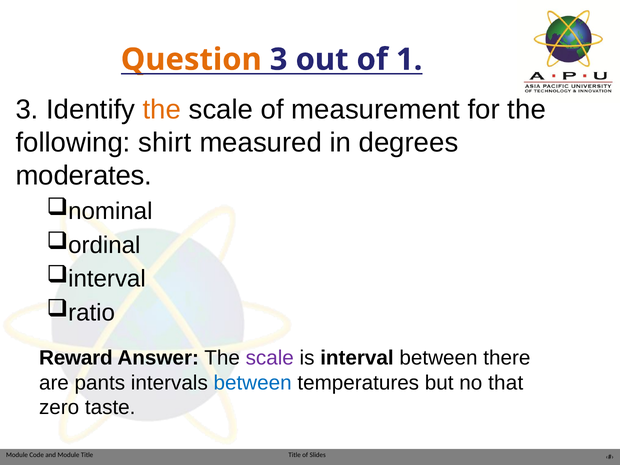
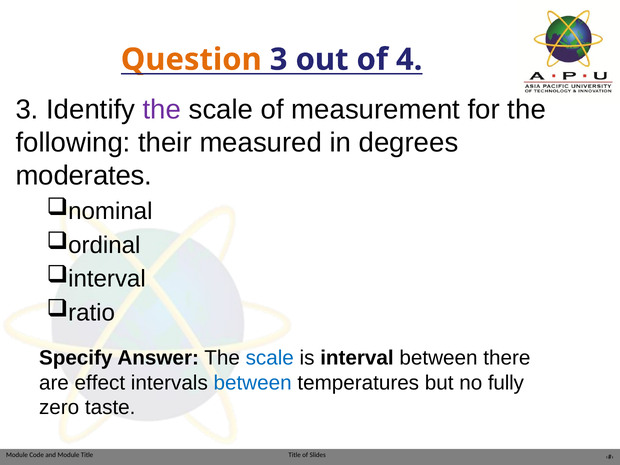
1: 1 -> 4 (409, 60)
the colour: orange -> purple (162, 110)
shirt: shirt -> their (165, 143)
Reward: Reward -> Specify (76, 358)
scale colour: purple -> blue (270, 358)
pants: pants -> effect (100, 383)
that: that -> fully (506, 383)
